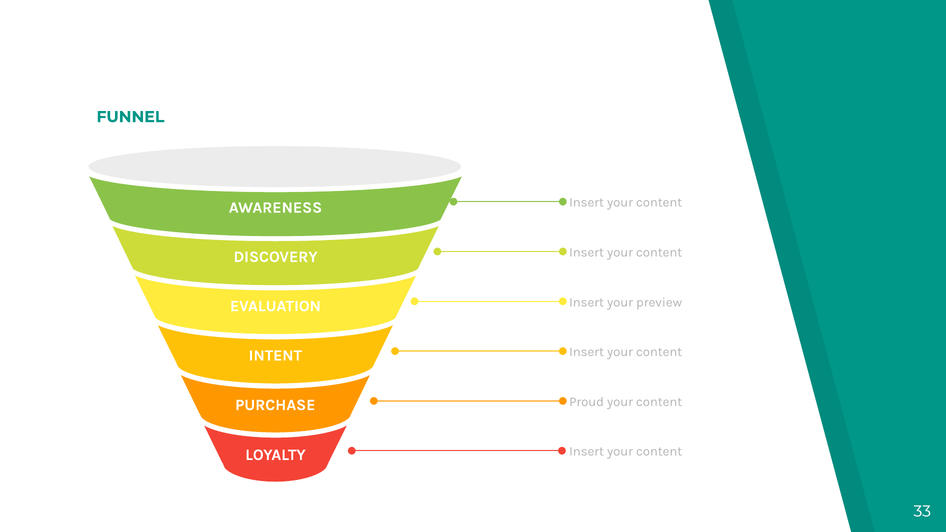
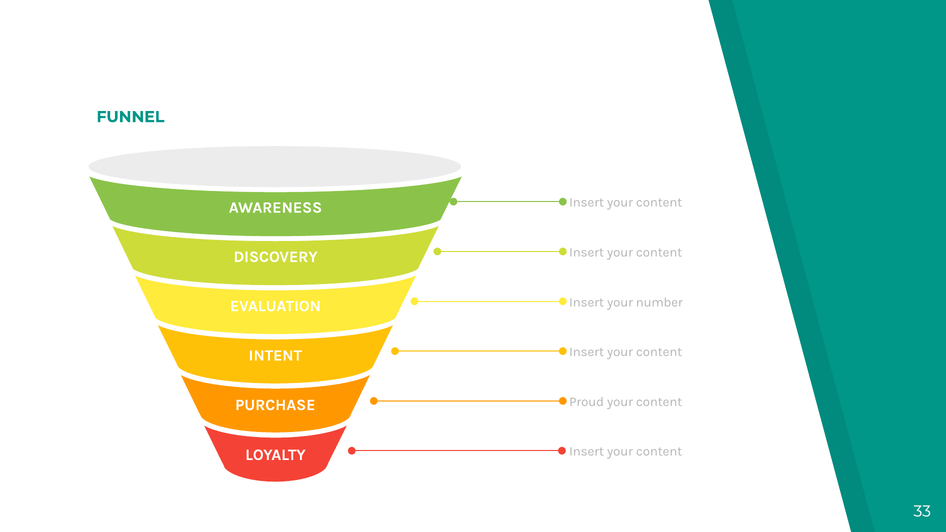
preview: preview -> number (659, 302)
